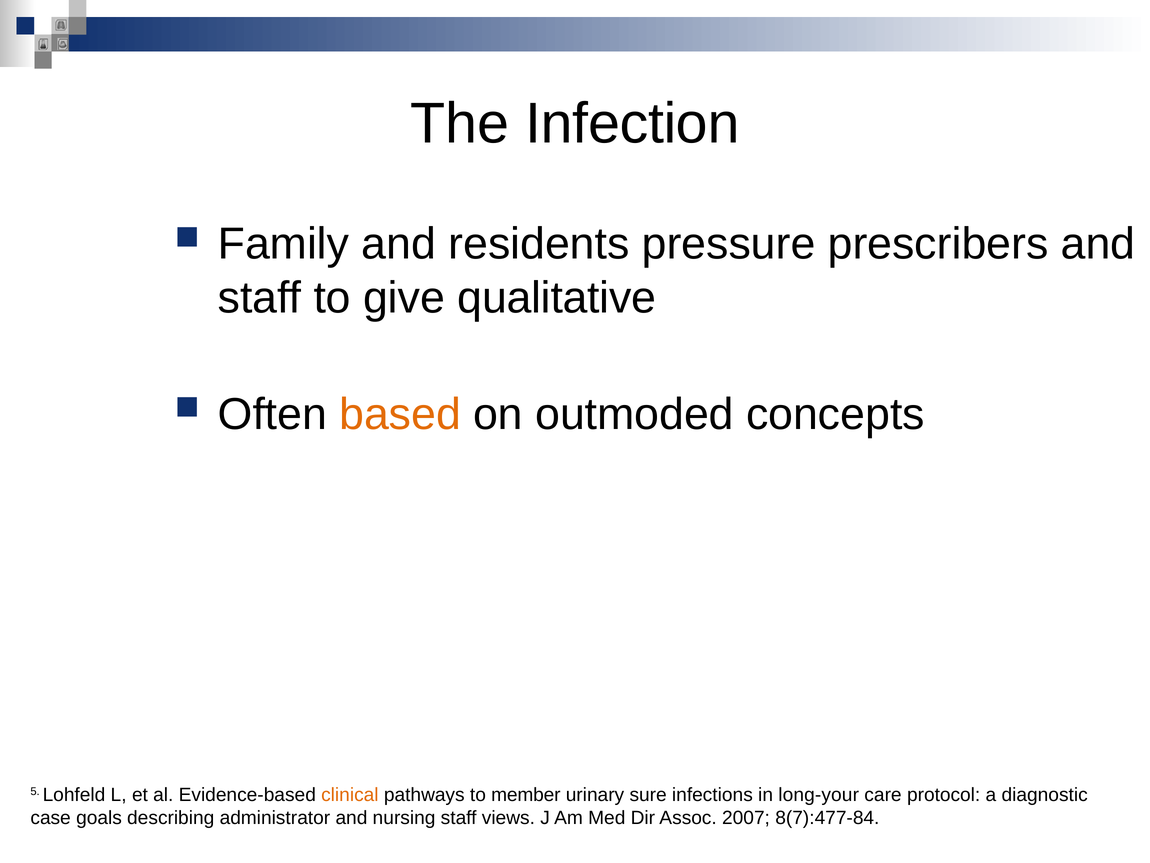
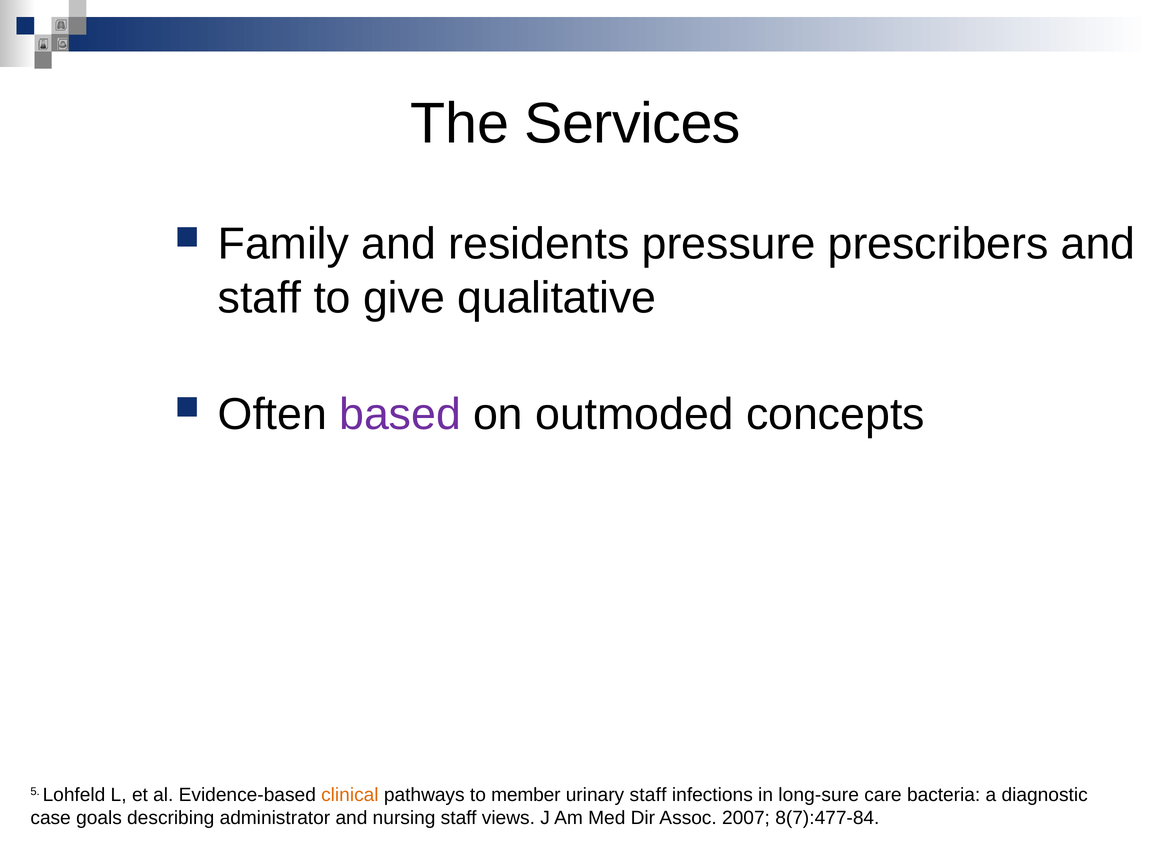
Infection: Infection -> Services (633, 124)
based colour: orange -> purple (400, 414)
urinary sure: sure -> staff (648, 794)
long-your: long-your -> long-sure (819, 794)
protocol: protocol -> bacteria (944, 794)
